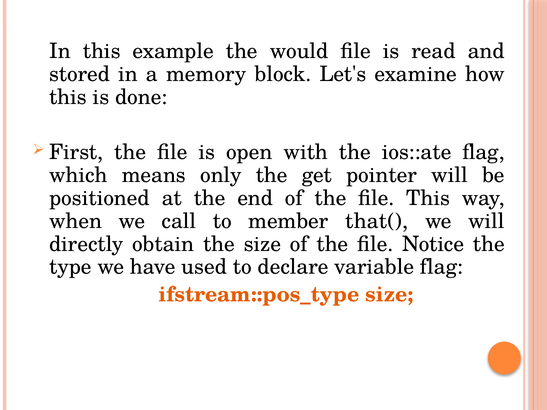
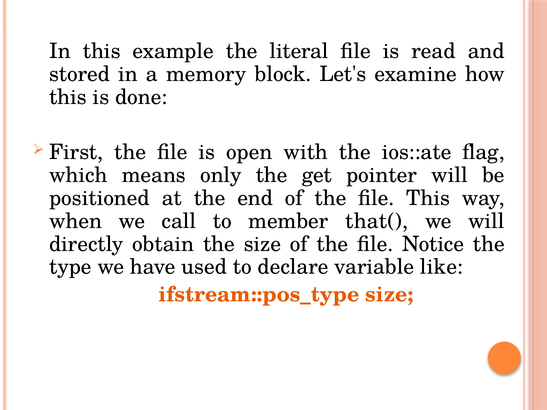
would: would -> literal (299, 51)
variable flag: flag -> like (442, 267)
